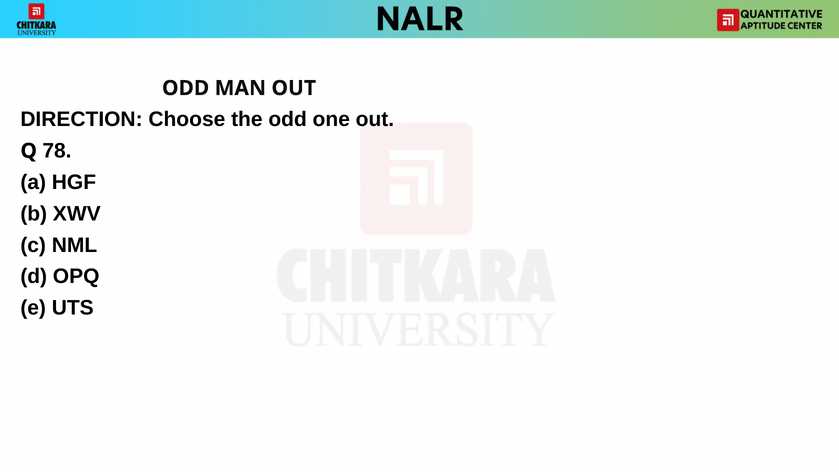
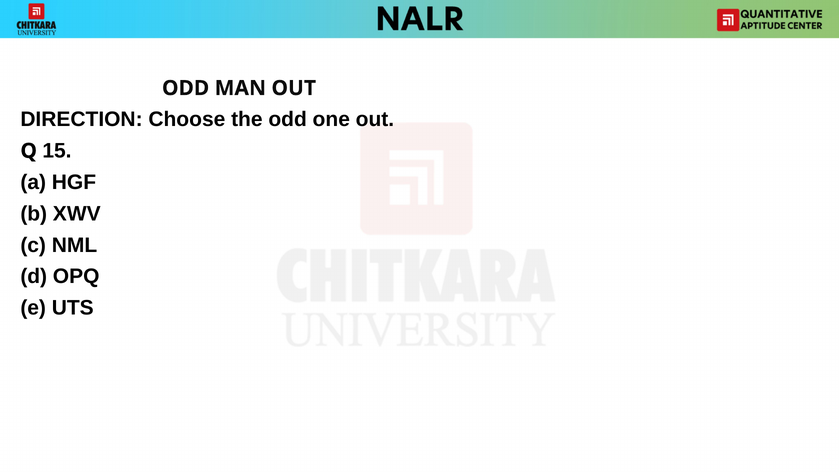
78: 78 -> 15 (57, 151)
